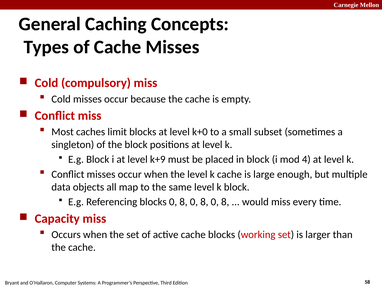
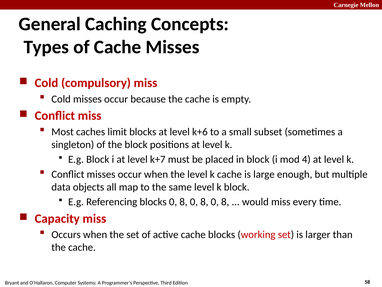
k+0: k+0 -> k+6 (200, 132)
k+9: k+9 -> k+7 (158, 159)
